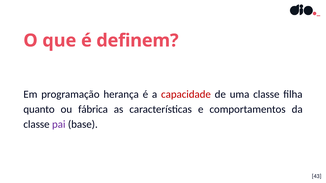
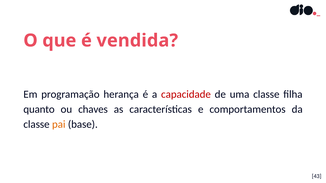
definem: definem -> vendida (137, 41)
fábrica: fábrica -> chaves (93, 109)
pai colour: purple -> orange (59, 124)
